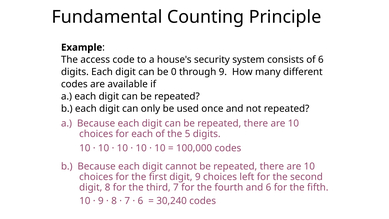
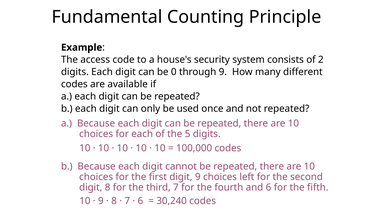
of 6: 6 -> 2 (321, 60)
